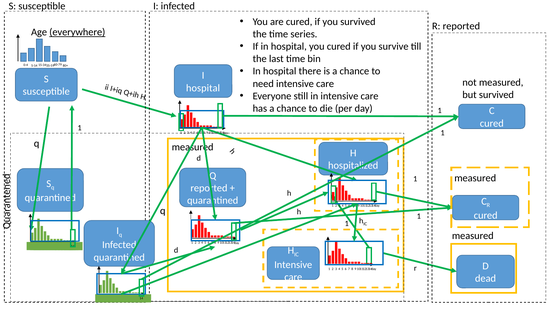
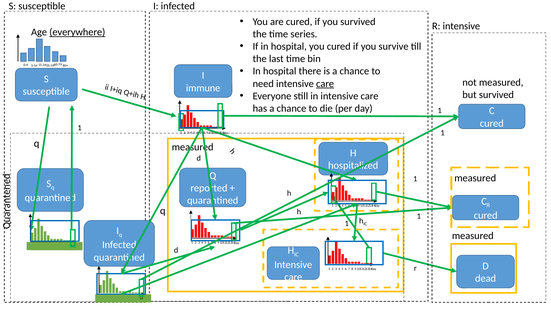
R reported: reported -> intensive (461, 26)
care underline: none -> present (325, 84)
hospital: hospital -> immune (203, 88)
